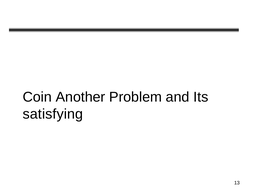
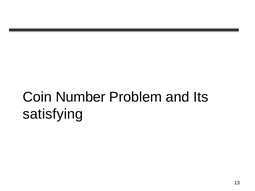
Another: Another -> Number (81, 97)
